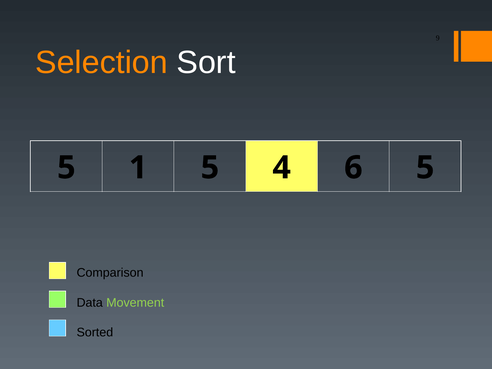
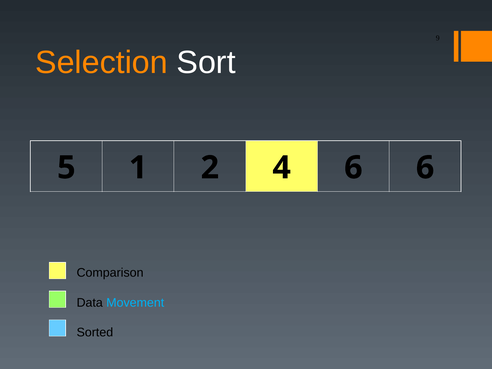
1 5: 5 -> 2 (210, 168)
6 5: 5 -> 6 (425, 168)
Movement colour: light green -> light blue (135, 303)
